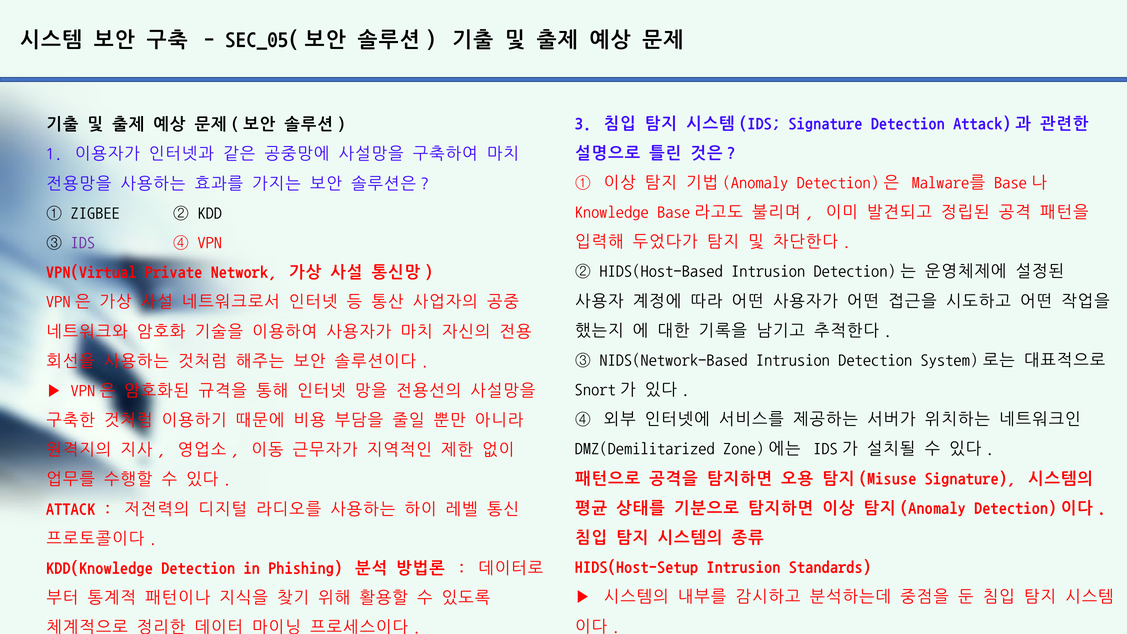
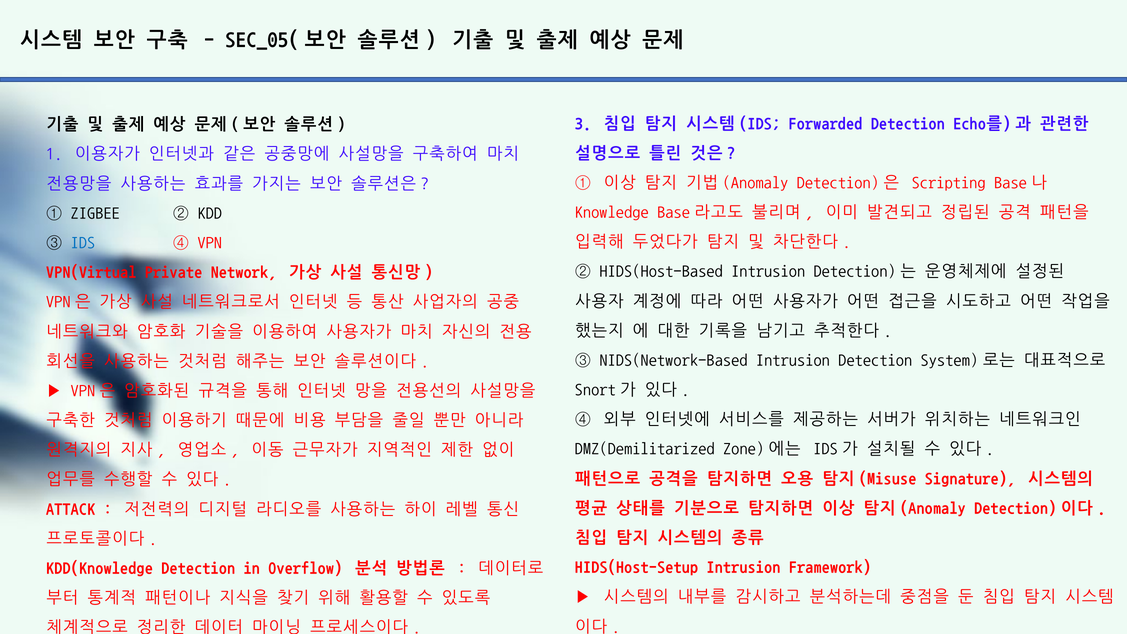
Signature: Signature -> Forwarded (826, 123)
Detection Attack: Attack -> Echo를 (982, 123)
Malware를: Malware를 -> Scripting (949, 182)
IDS colour: purple -> blue (83, 242)
Standards: Standards -> Framework (830, 567)
Phishing: Phishing -> Overflow (305, 568)
